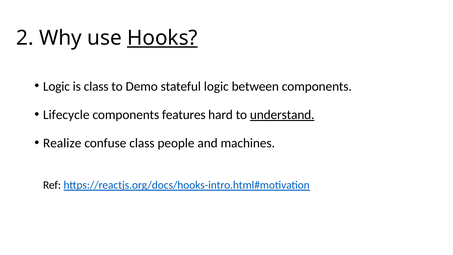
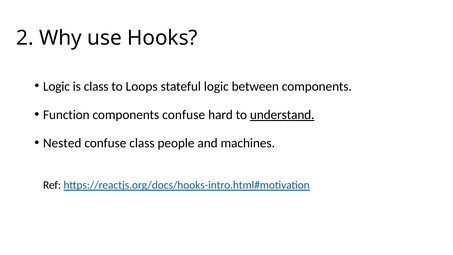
Hooks underline: present -> none (162, 38)
Demo: Demo -> Loops (142, 86)
Lifecycle: Lifecycle -> Function (66, 115)
components features: features -> confuse (184, 115)
Realize: Realize -> Nested (62, 143)
